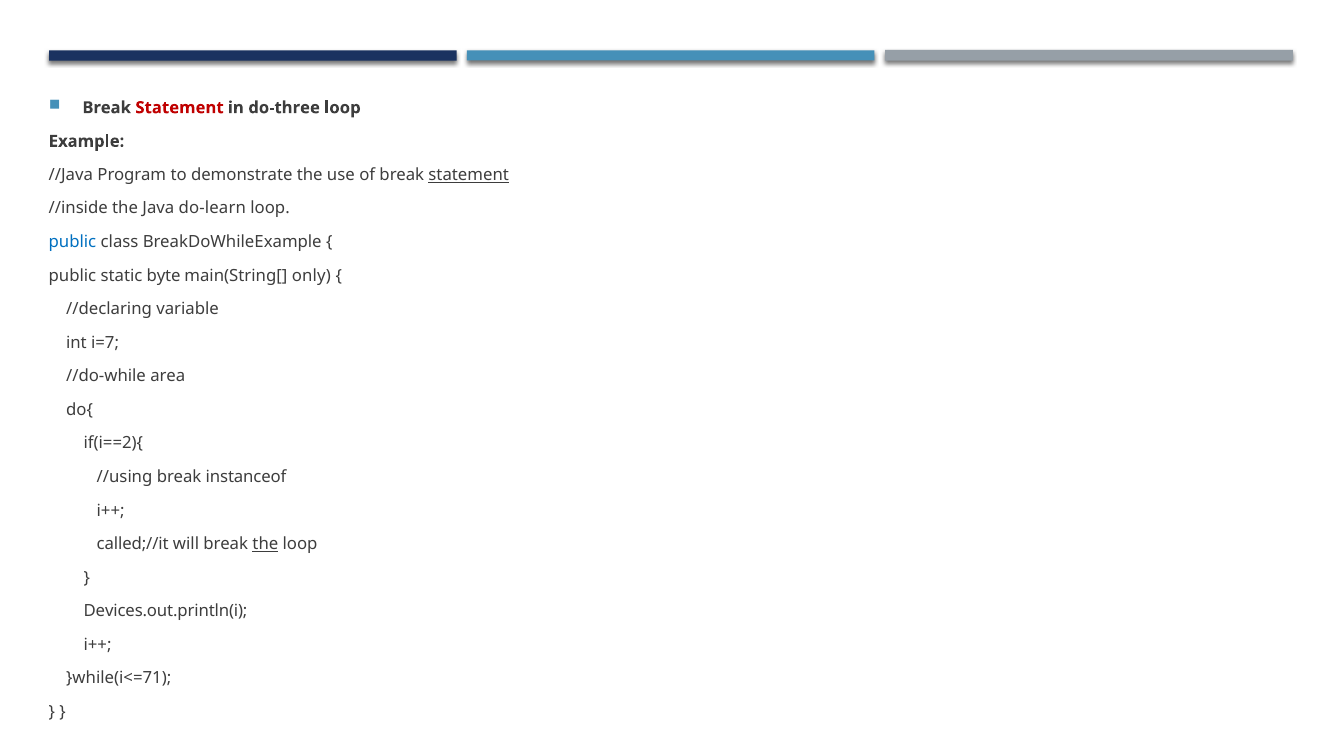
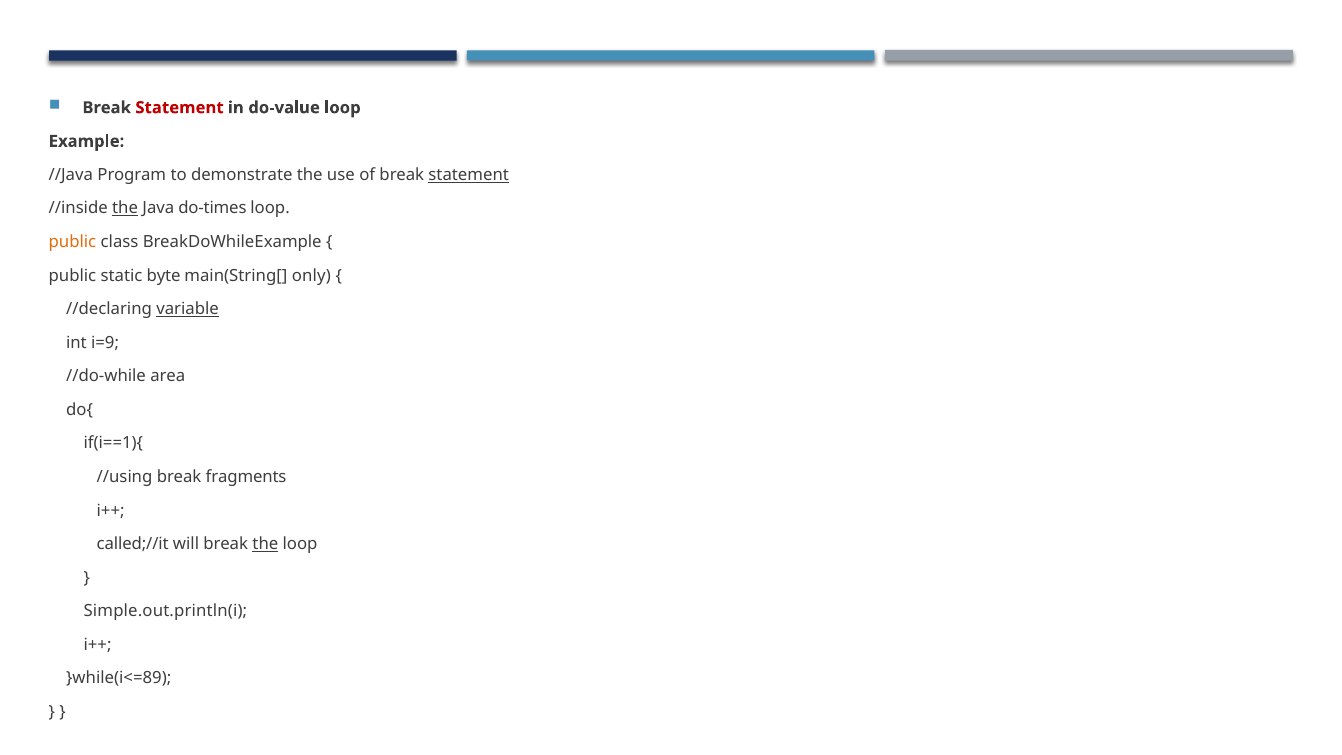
do-three: do-three -> do-value (284, 108)
the underline: none -> present (125, 208)
do-learn: do-learn -> do-times (212, 208)
public colour: blue -> orange (72, 242)
variable underline: none -> present (188, 309)
i=7: i=7 -> i=9 (105, 343)
if(i==2){: if(i==2){ -> if(i==1){ (113, 443)
instanceof: instanceof -> fragments (246, 477)
Devices.out.println(i: Devices.out.println(i -> Simple.out.println(i (165, 611)
}while(i<=71: }while(i<=71 -> }while(i<=89 (119, 678)
